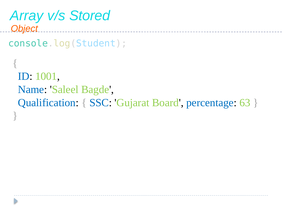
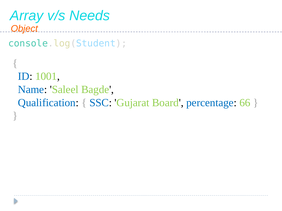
Stored: Stored -> Needs (90, 16)
63: 63 -> 66 (245, 103)
